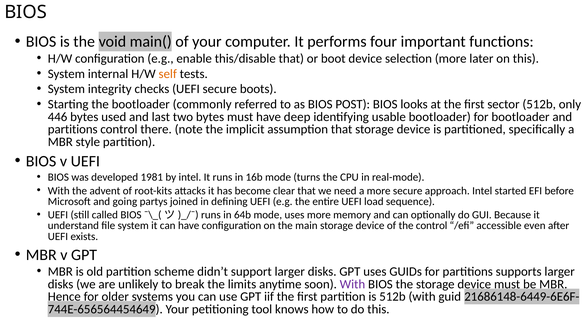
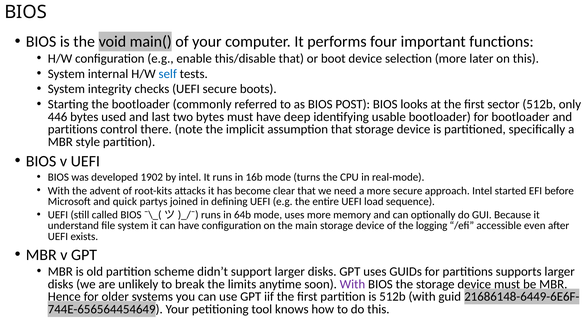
self colour: orange -> blue (168, 74)
1981: 1981 -> 1902 (152, 177)
going: going -> quick (125, 201)
the control: control -> logging (432, 225)
